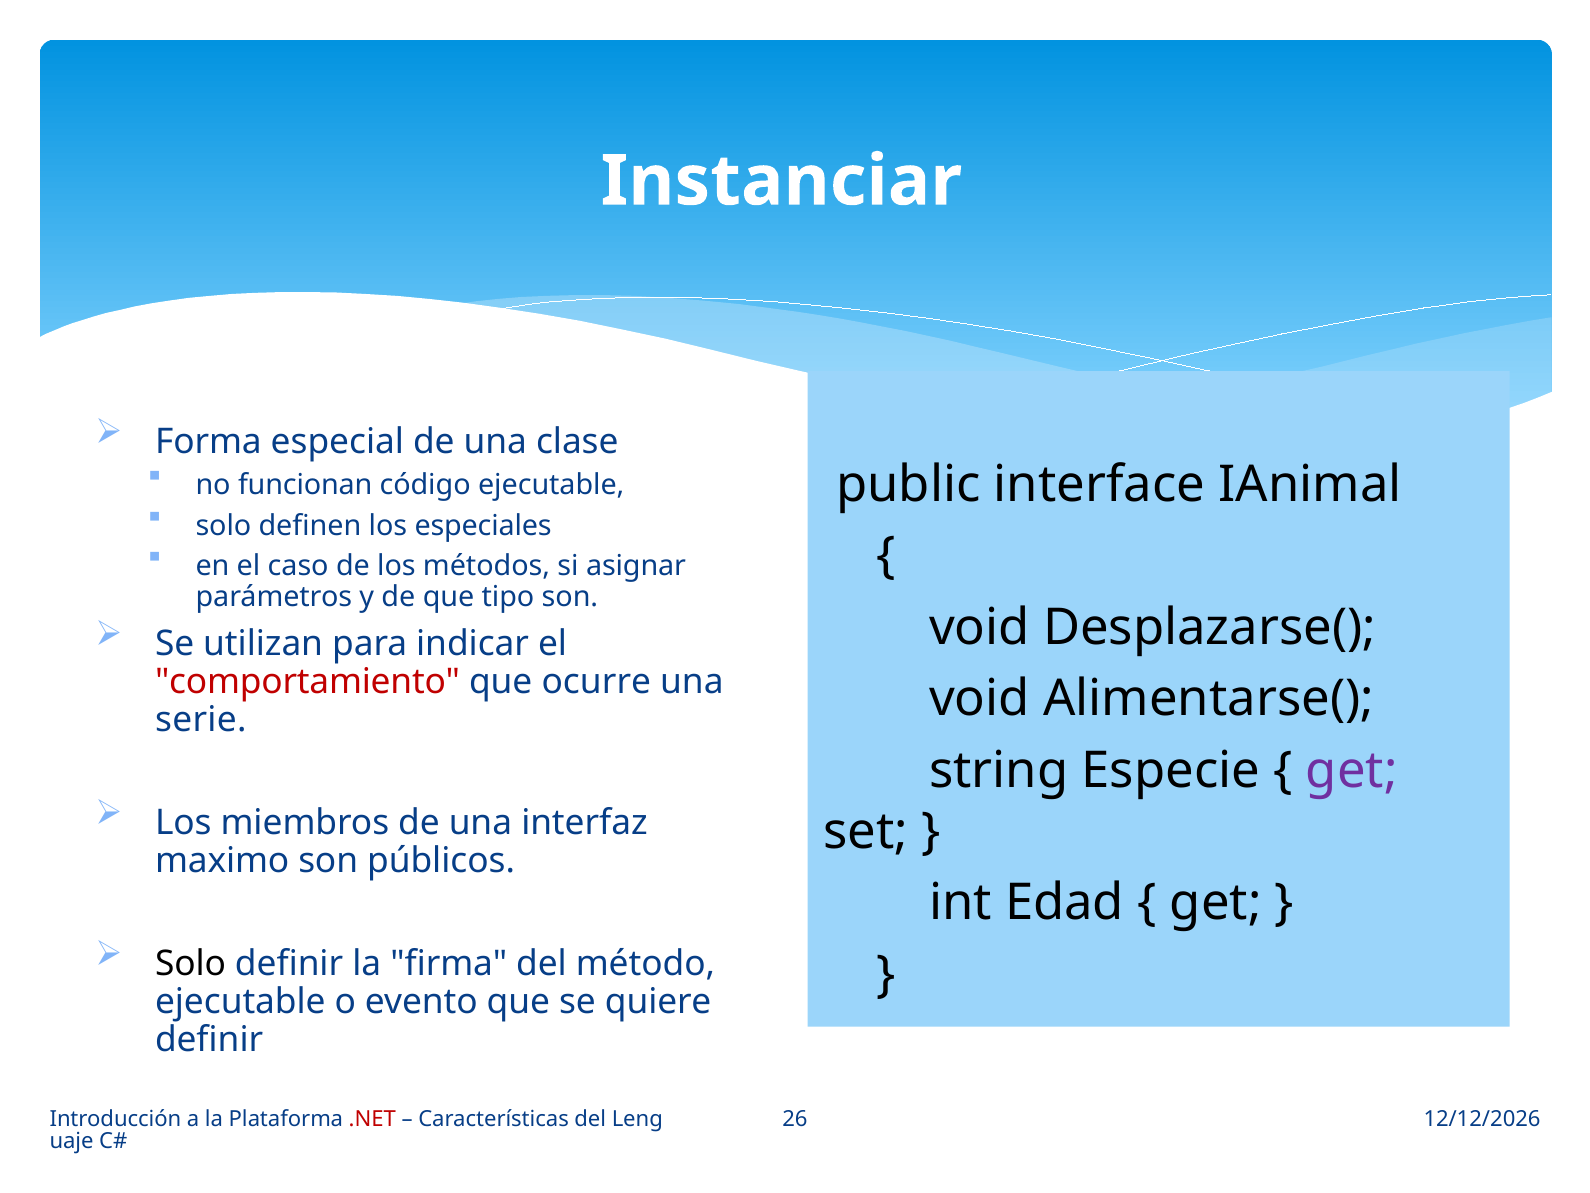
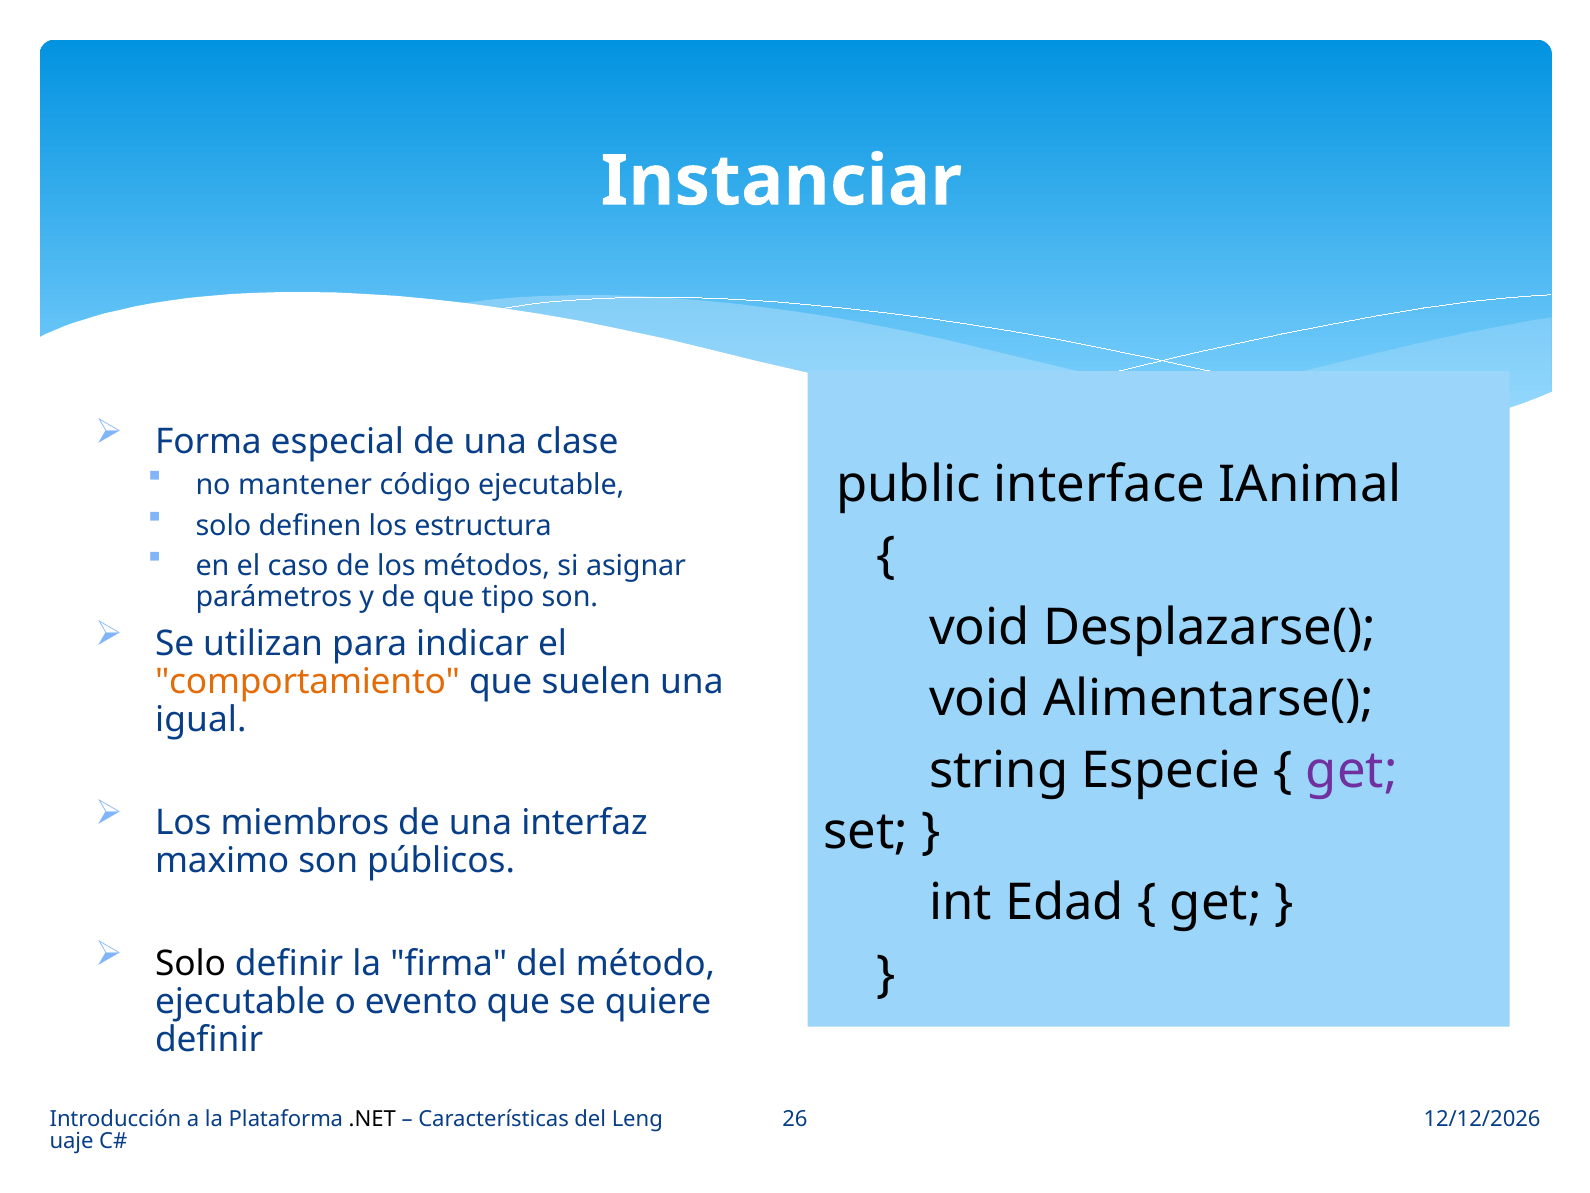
funcionan: funcionan -> mantener (305, 485)
especiales: especiales -> estructura (483, 525)
comportamiento colour: red -> orange (308, 682)
ocurre: ocurre -> suelen (596, 682)
serie: serie -> igual (201, 720)
.NET colour: red -> black (372, 1118)
